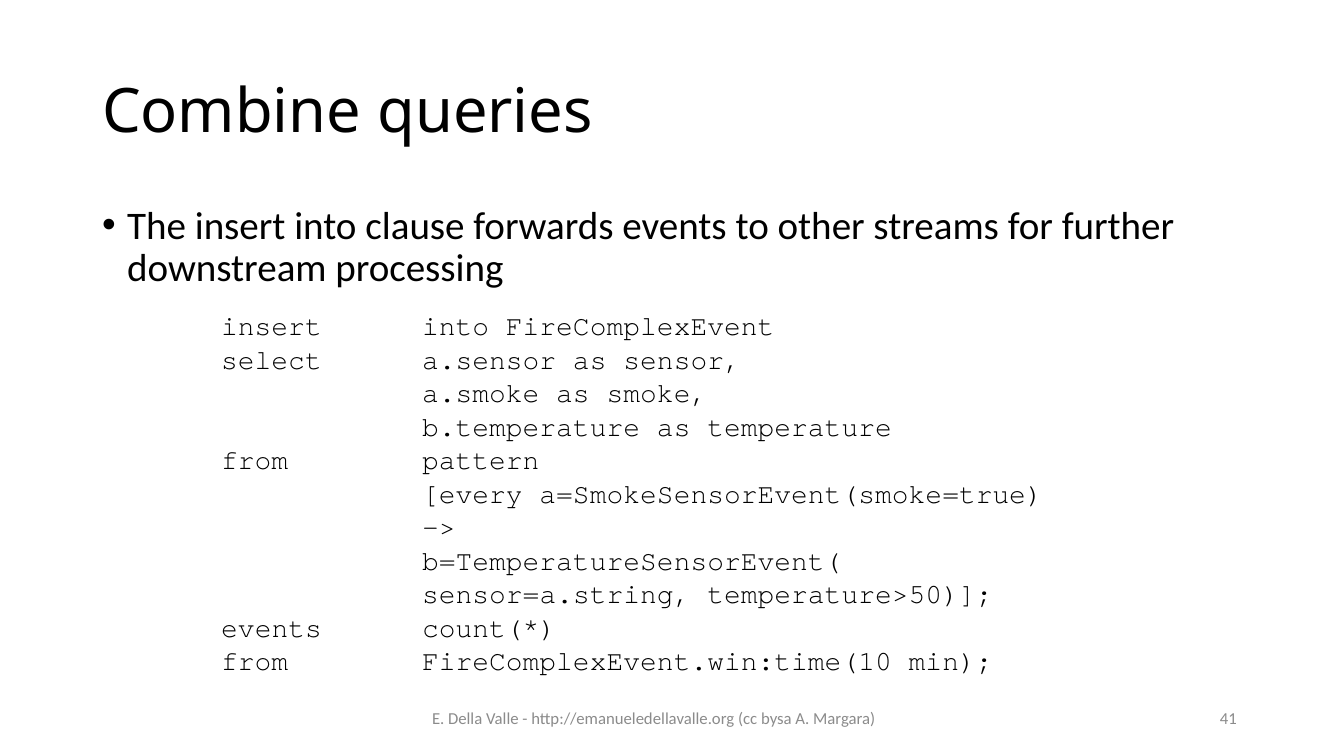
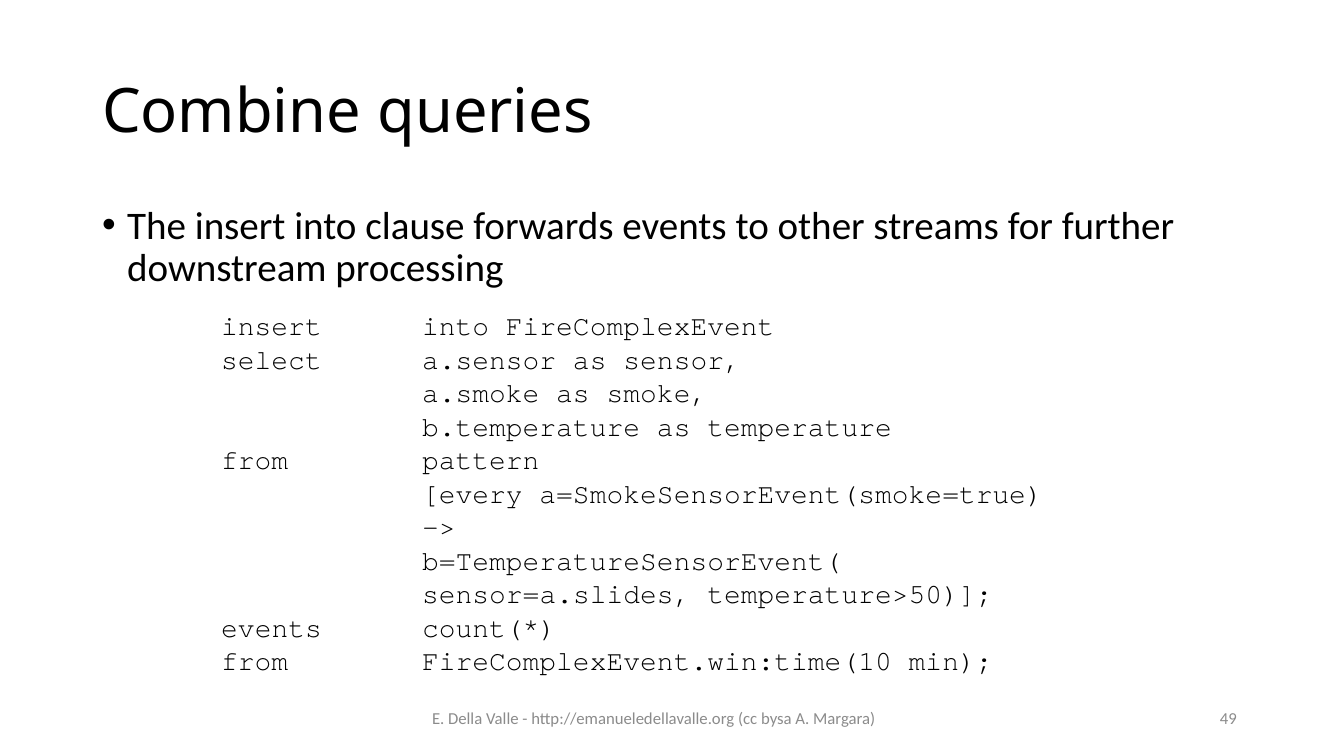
sensor=a.string: sensor=a.string -> sensor=a.slides (556, 595)
41: 41 -> 49 (1228, 719)
